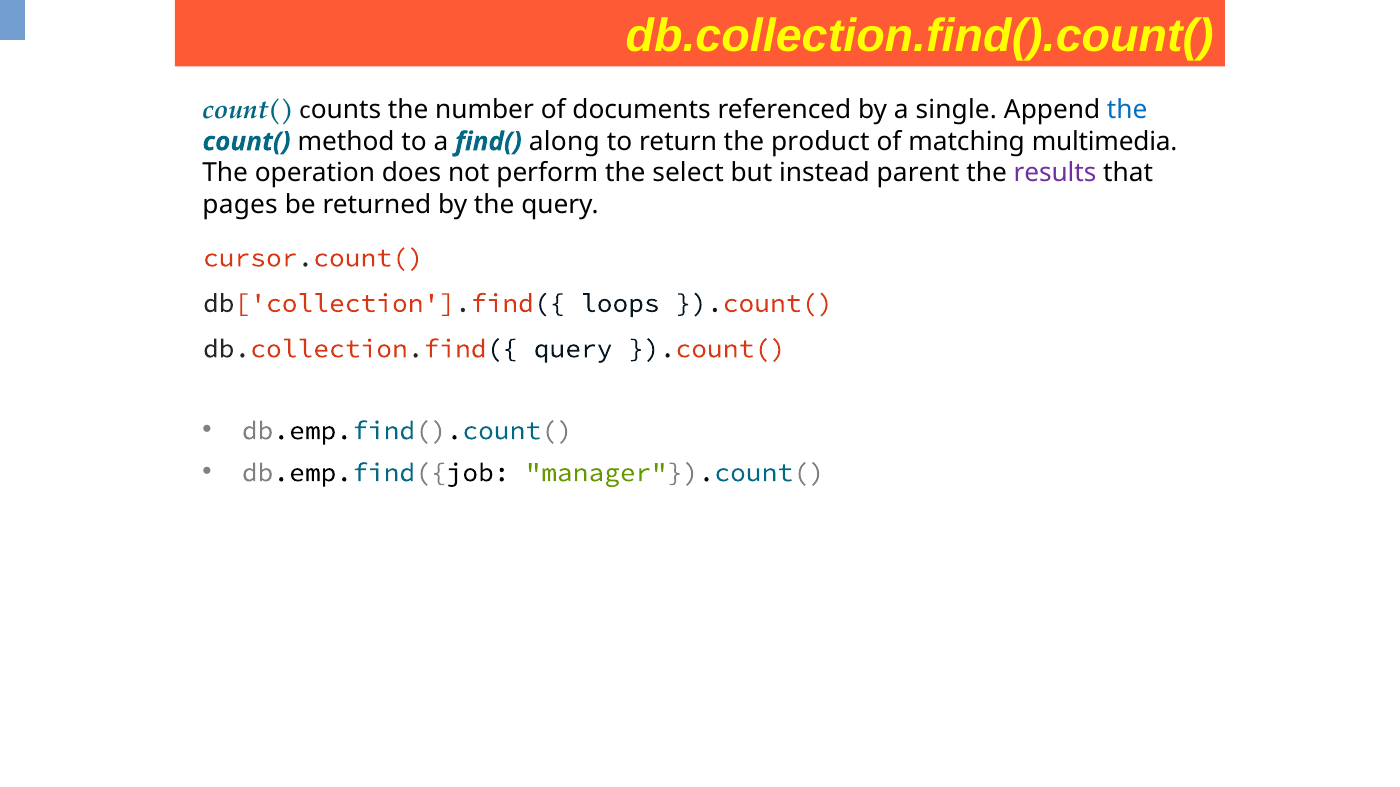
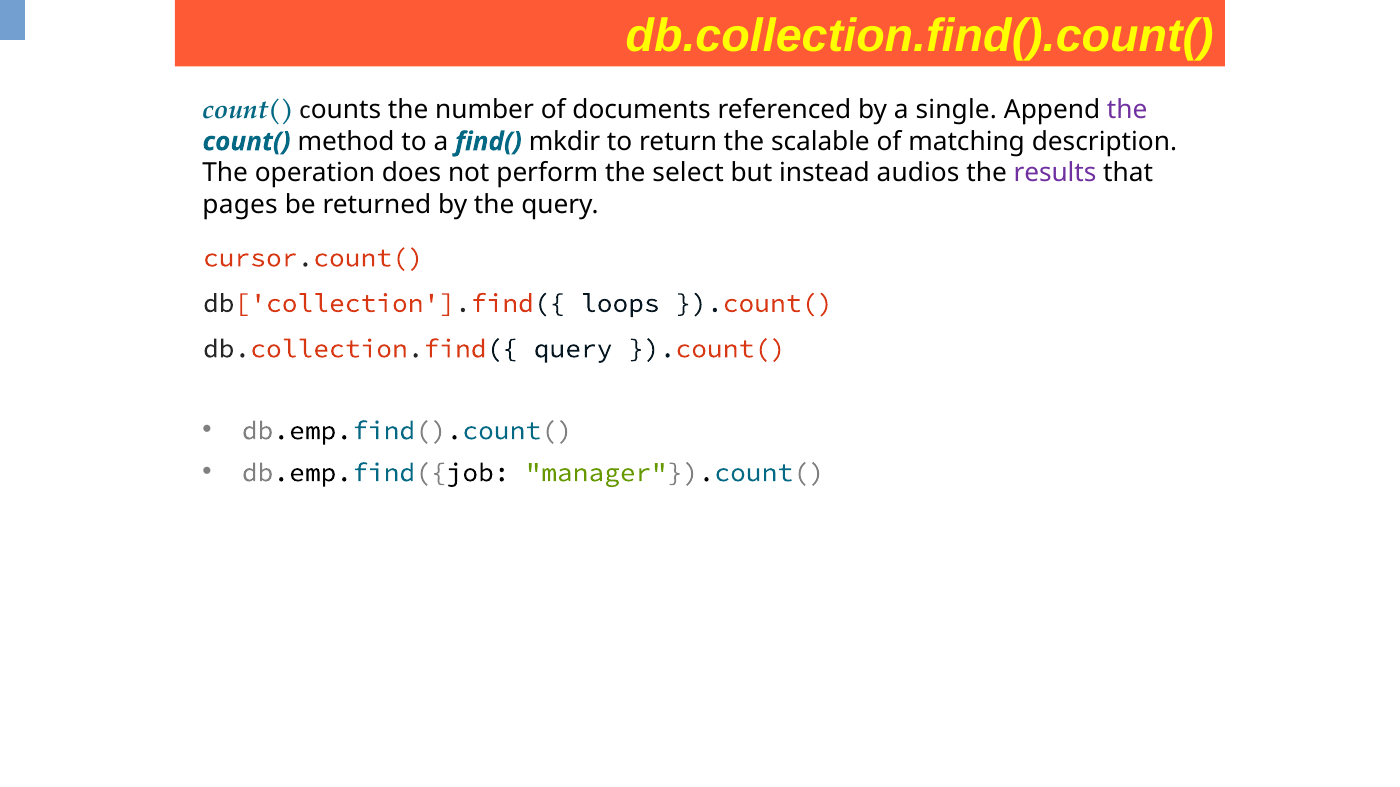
the colour: blue -> purple (1127, 110)
along: along -> mkdir (565, 142)
product: product -> scalable (820, 142)
multimedia: multimedia -> description (1104, 142)
parent: parent -> audios (918, 173)
